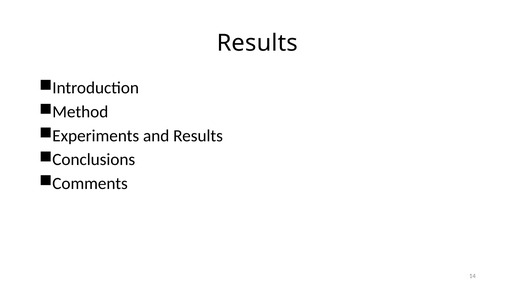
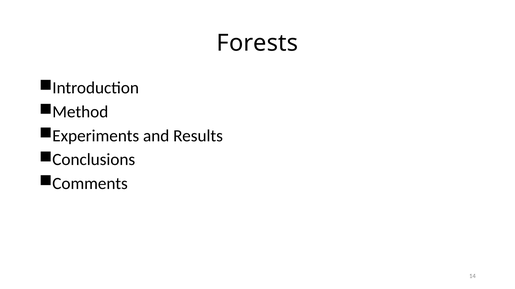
Results: Results -> Forests (257, 43)
